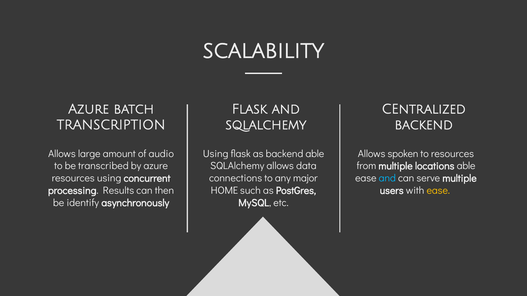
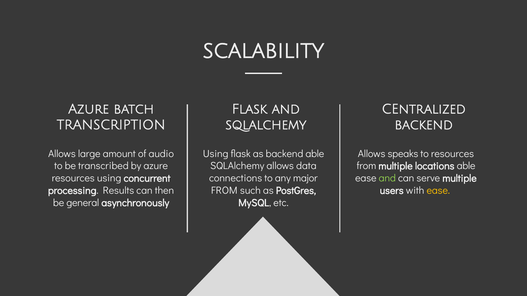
spoken: spoken -> speaks (403, 154)
and colour: light blue -> light green (387, 178)
HOME: HOME -> FROM (224, 191)
identify: identify -> general (83, 203)
